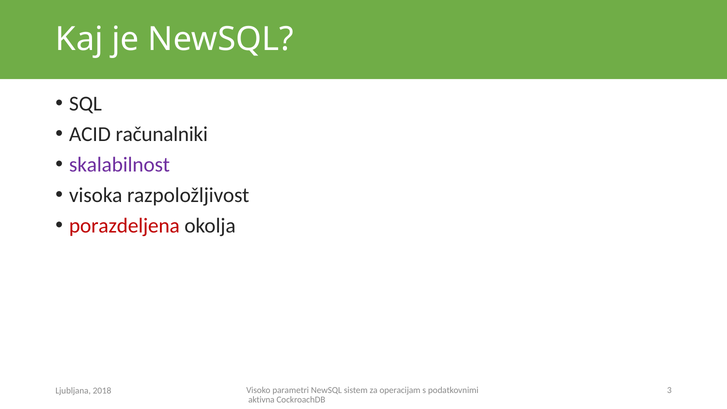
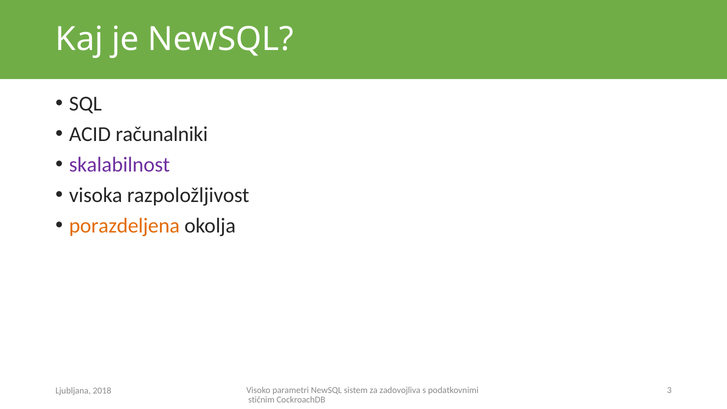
porazdeljena colour: red -> orange (124, 226)
operacijam: operacijam -> zadovojliva (400, 390)
aktivna: aktivna -> stičnim (261, 400)
